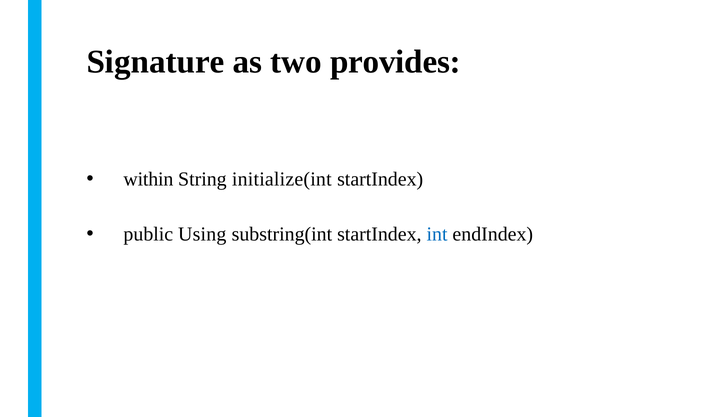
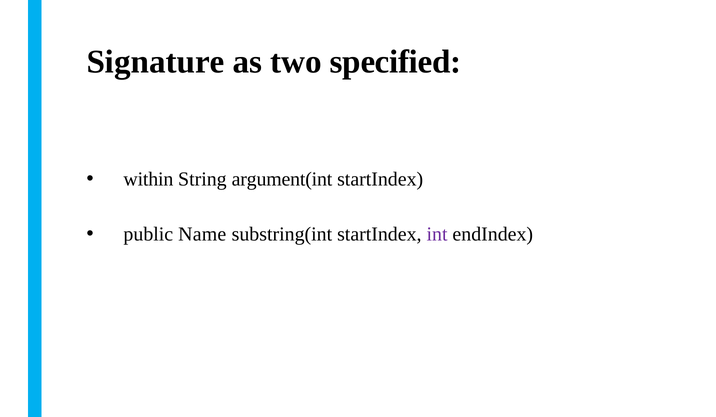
provides: provides -> specified (396, 62)
initialize(int: initialize(int -> argument(int (282, 179)
Using: Using -> Name (202, 235)
int colour: blue -> purple (437, 235)
